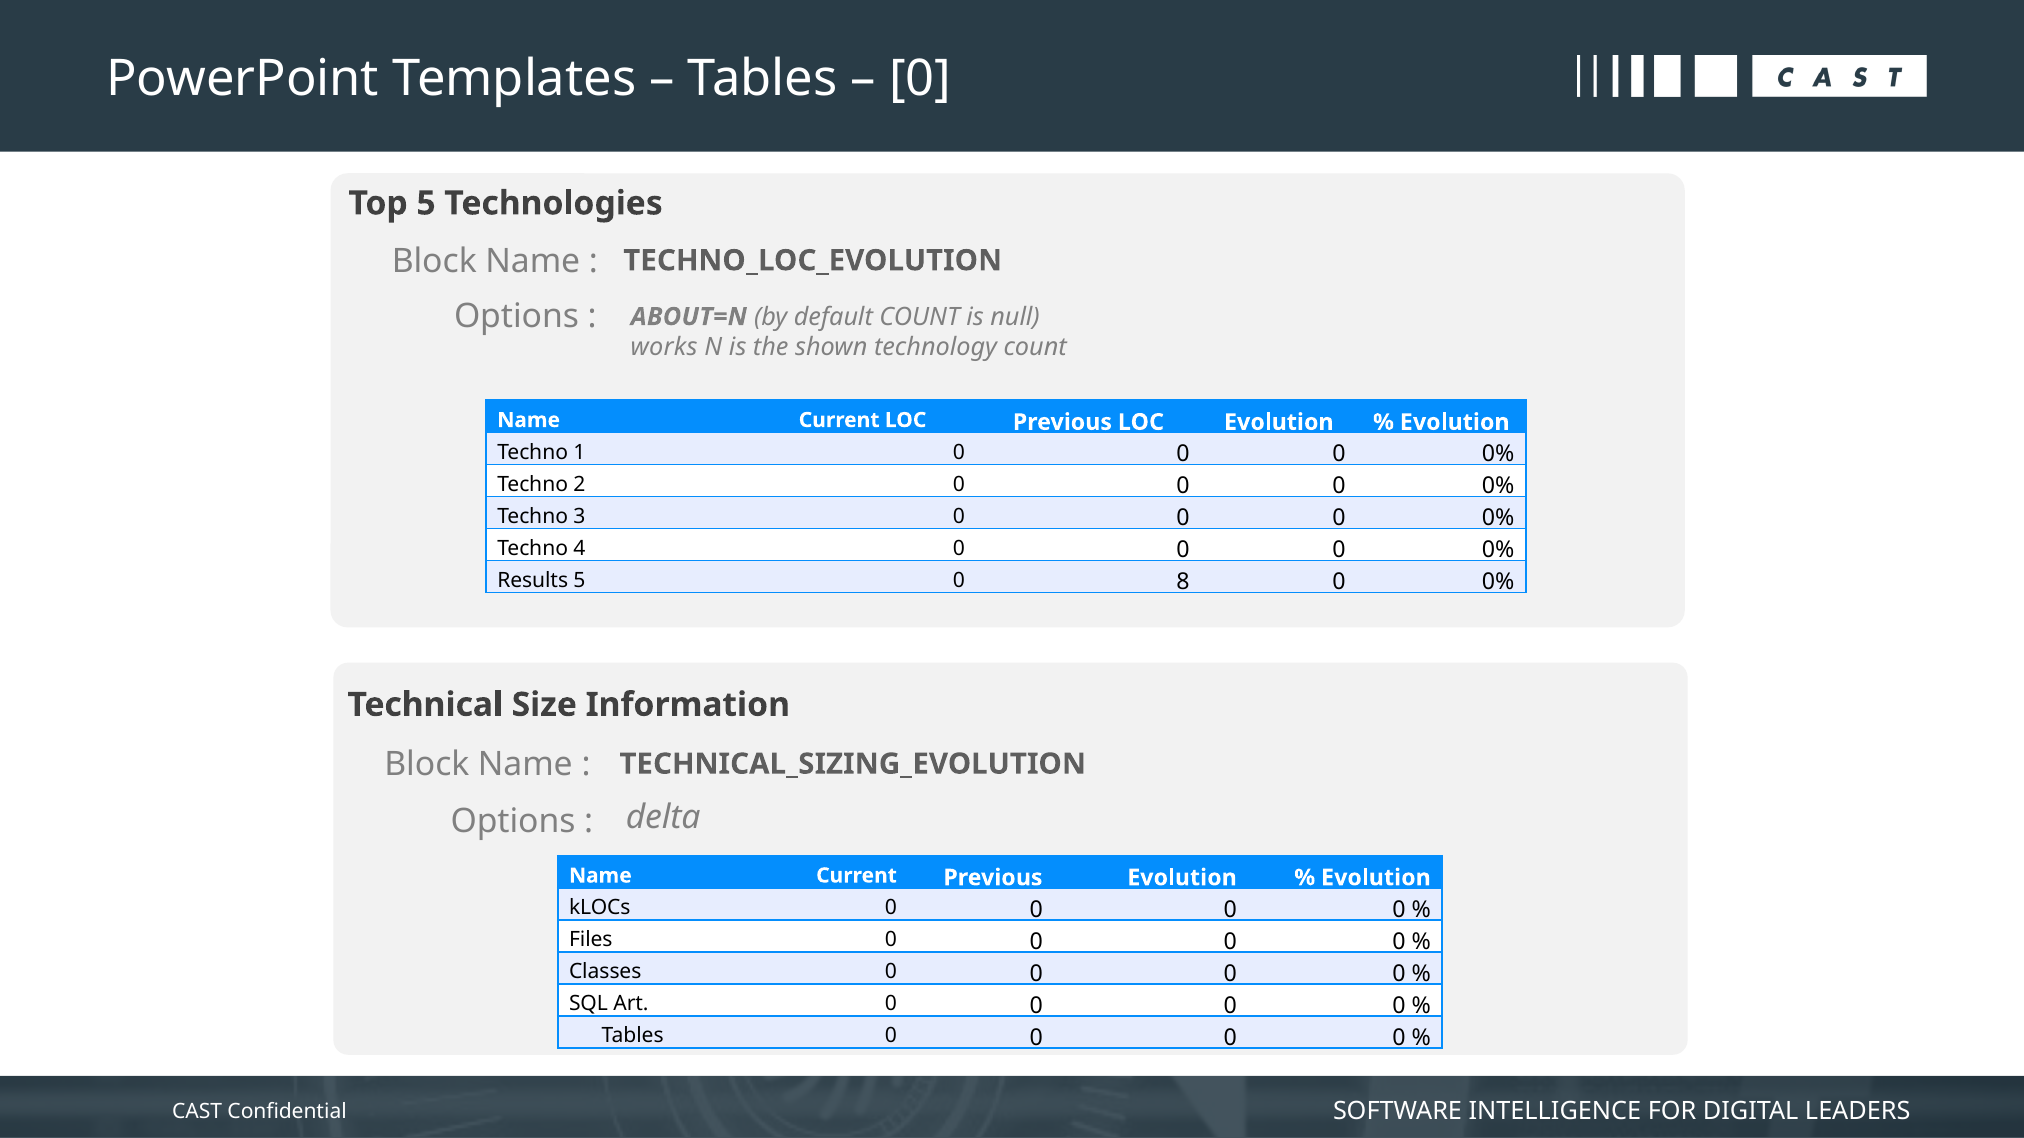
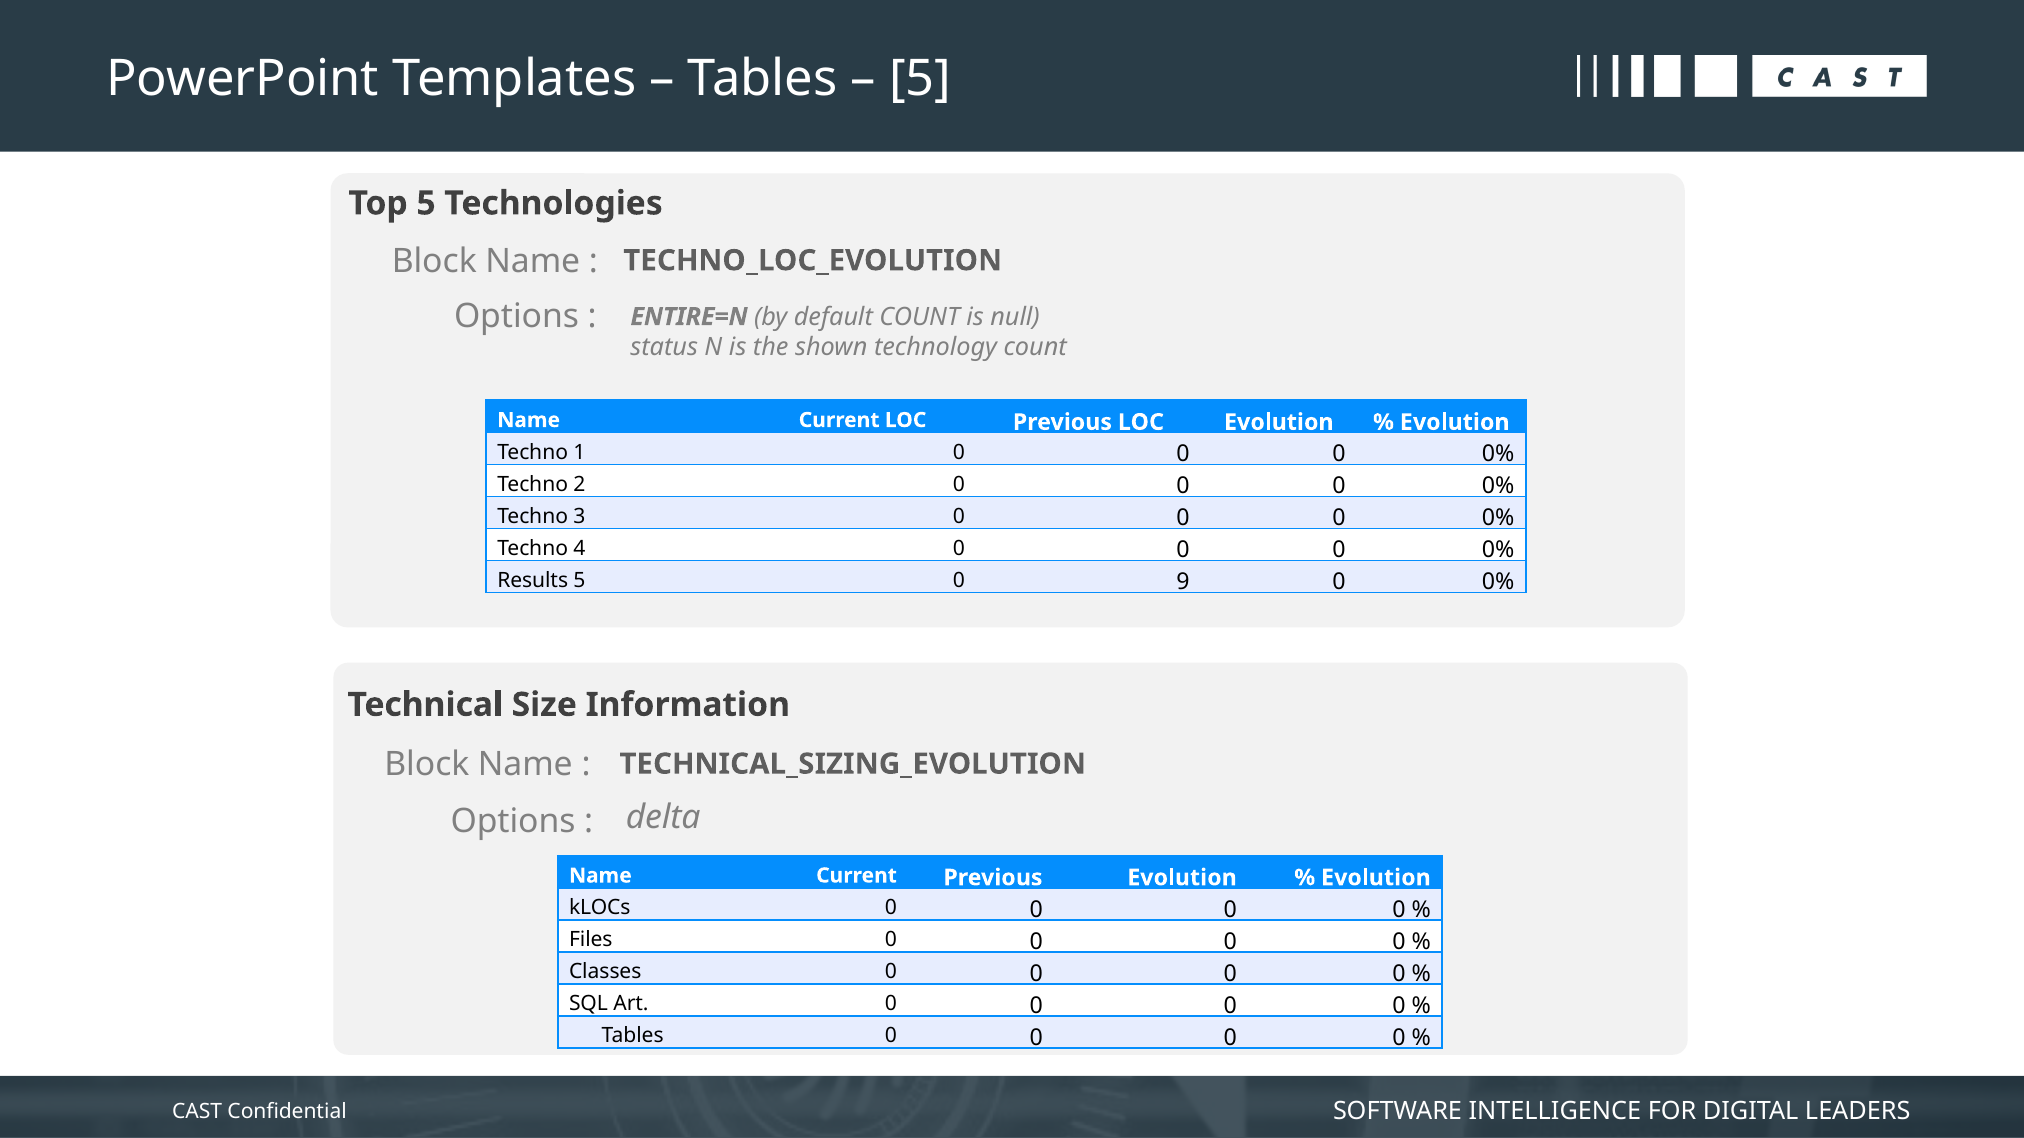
0: 0 -> 5 (920, 79)
ABOUT=N: ABOUT=N -> ENTIRE=N (689, 317)
works: works -> status (664, 347)
8: 8 -> 9 (1183, 583)
